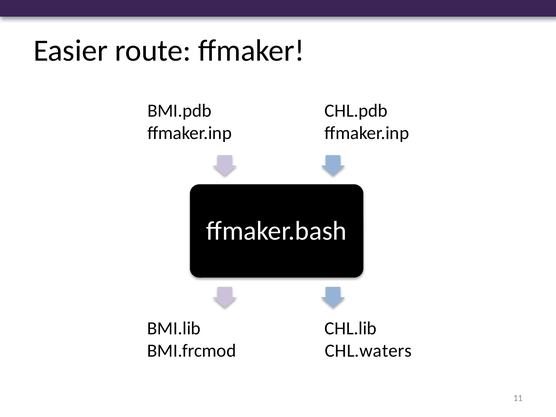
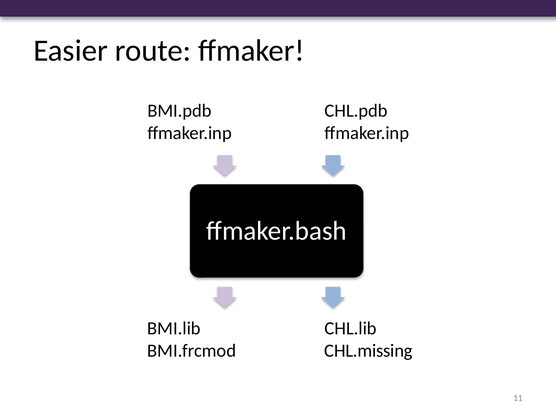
CHL.waters: CHL.waters -> CHL.missing (368, 351)
